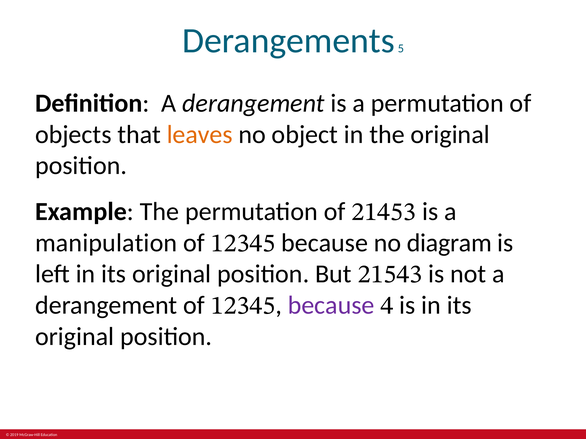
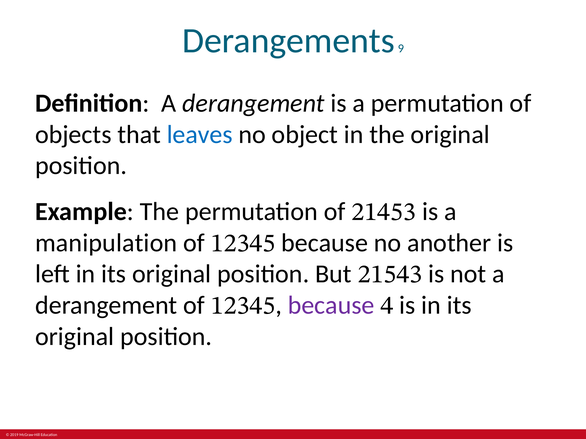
5: 5 -> 9 (401, 48)
leaves colour: orange -> blue (200, 135)
diagram: diagram -> another (449, 243)
